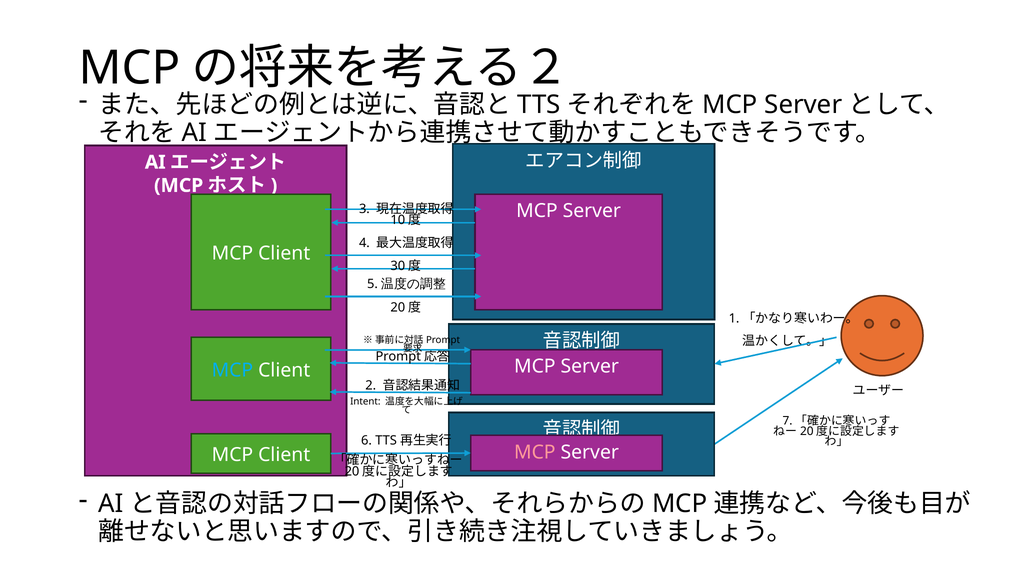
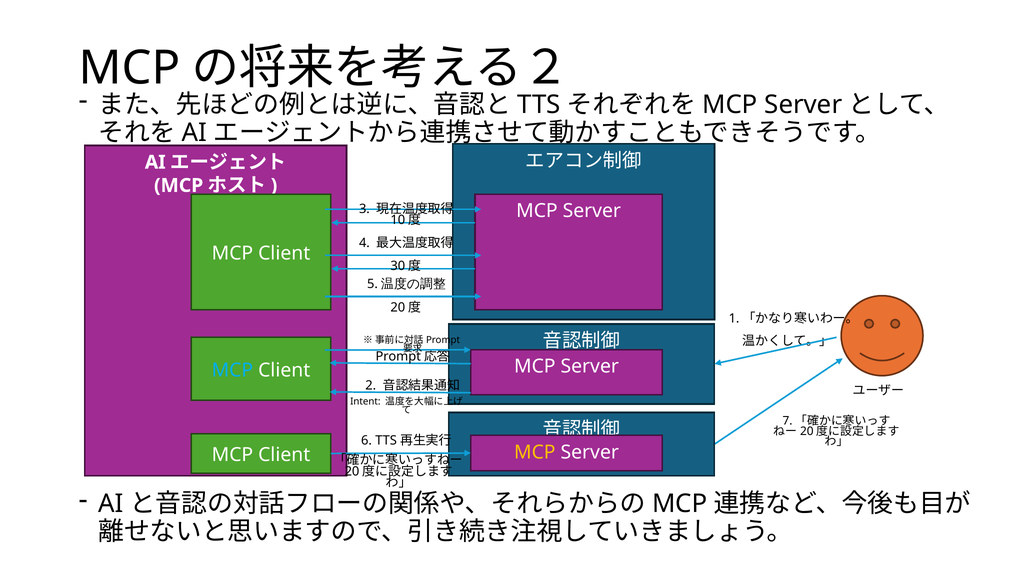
MCP colour: pink -> yellow (535, 453)
